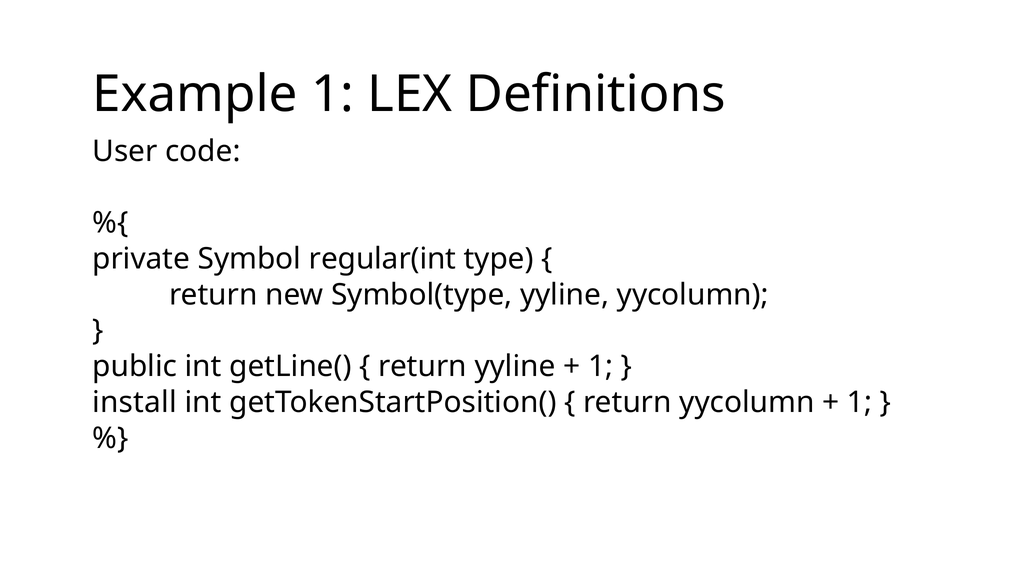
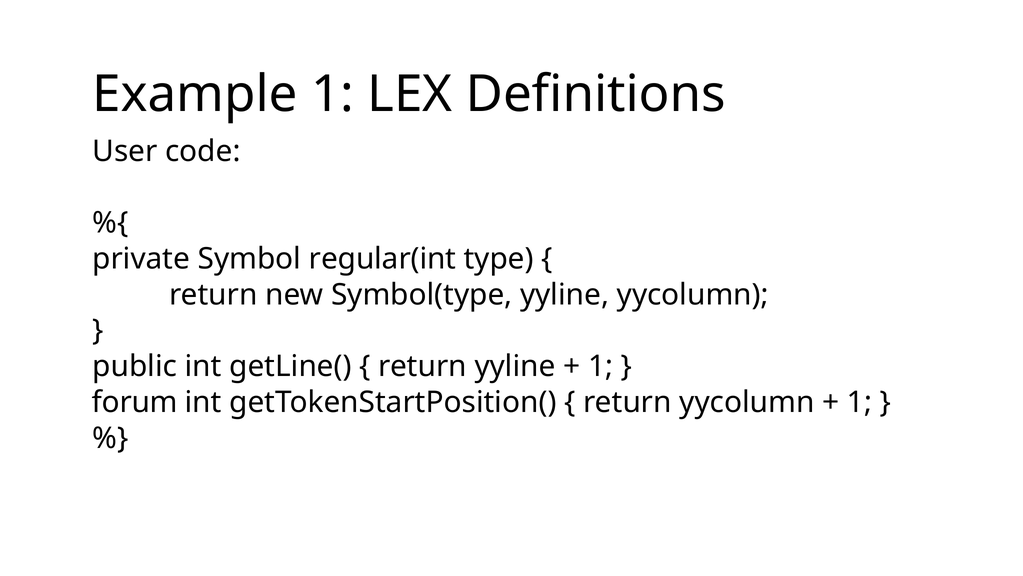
install: install -> forum (135, 402)
